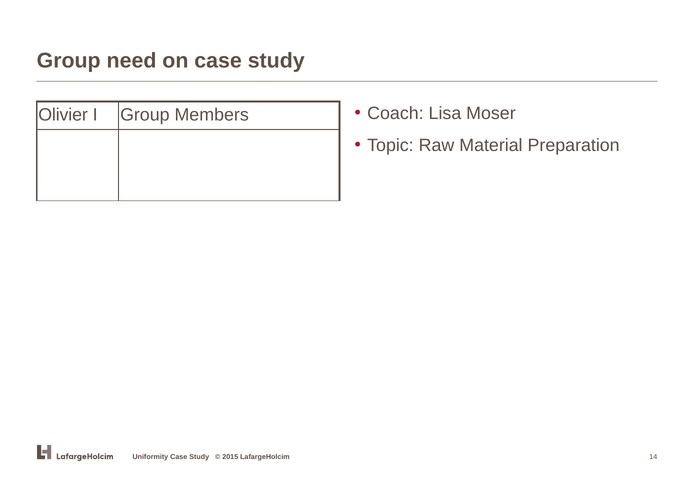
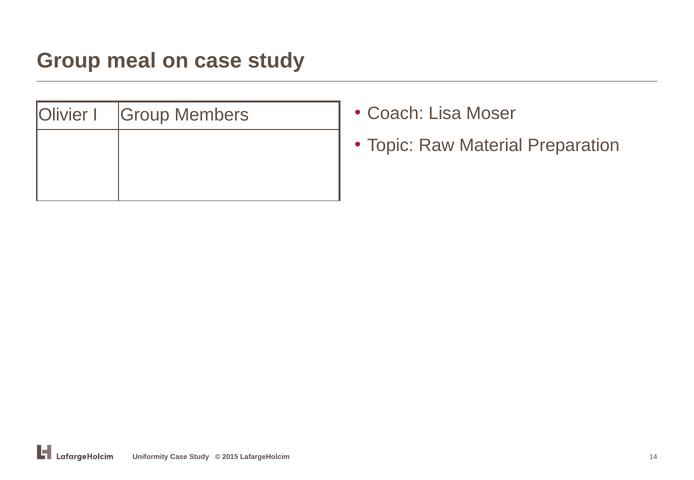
need: need -> meal (131, 61)
